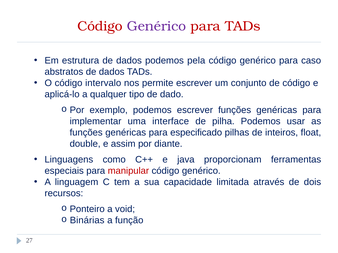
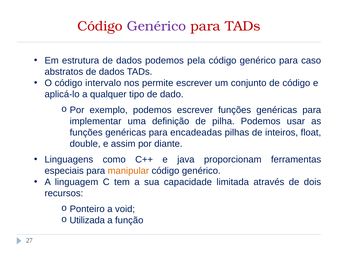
interface: interface -> definição (171, 122)
especificado: especificado -> encadeadas (196, 133)
manipular colour: red -> orange (128, 171)
Binárias: Binárias -> Utilizada (87, 221)
